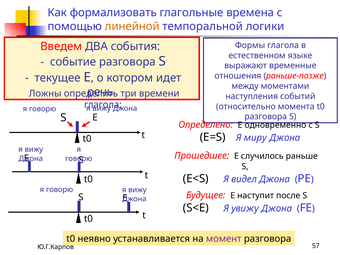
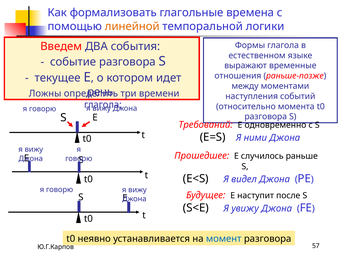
Определено: Определено -> Требований (206, 125)
миру: миру -> ними (255, 138)
момент colour: purple -> blue (224, 239)
